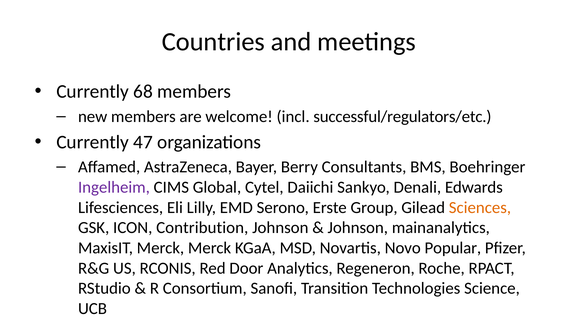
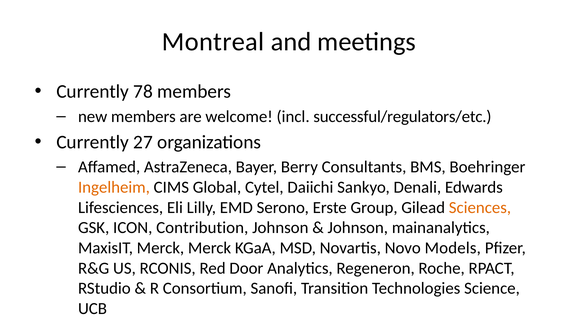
Countries: Countries -> Montreal (213, 42)
68: 68 -> 78 (143, 92)
47: 47 -> 27 (143, 142)
Ingelheim colour: purple -> orange (114, 187)
Popular: Popular -> Models (453, 248)
